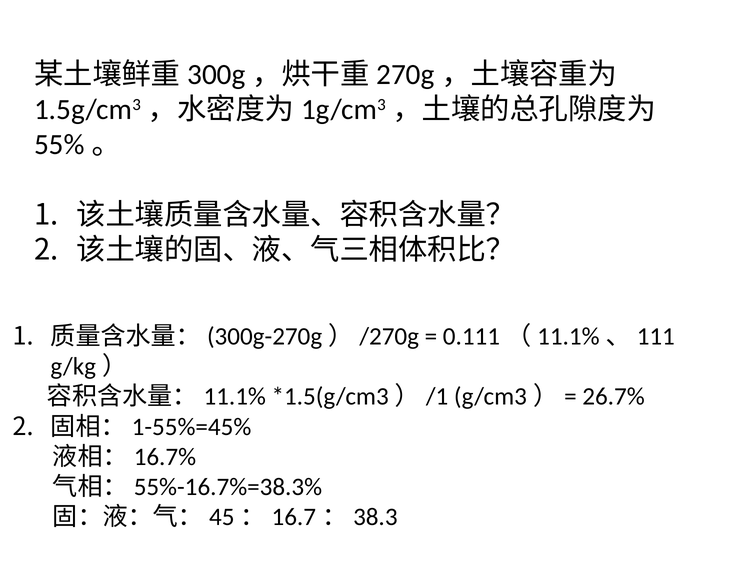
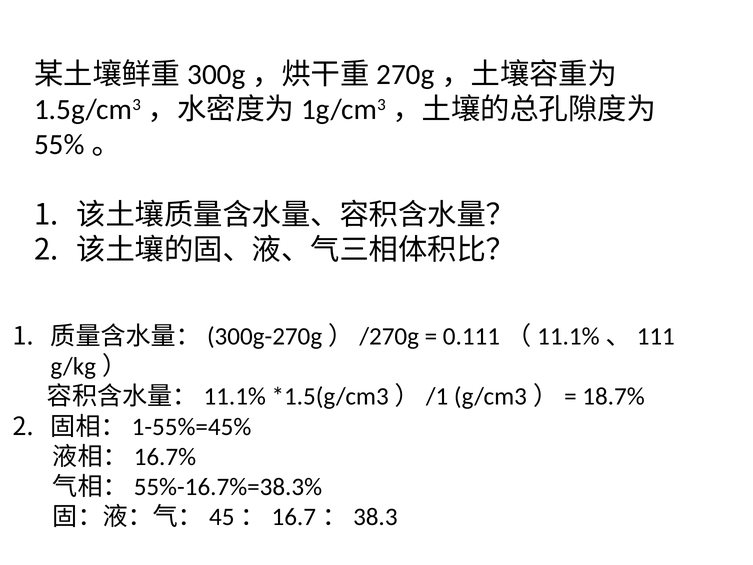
26.7%: 26.7% -> 18.7% (613, 396)
